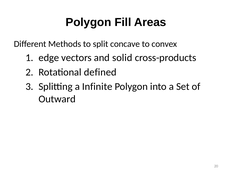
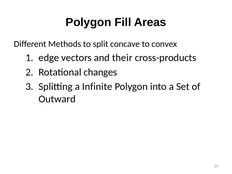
solid: solid -> their (122, 58)
defined: defined -> changes (100, 72)
